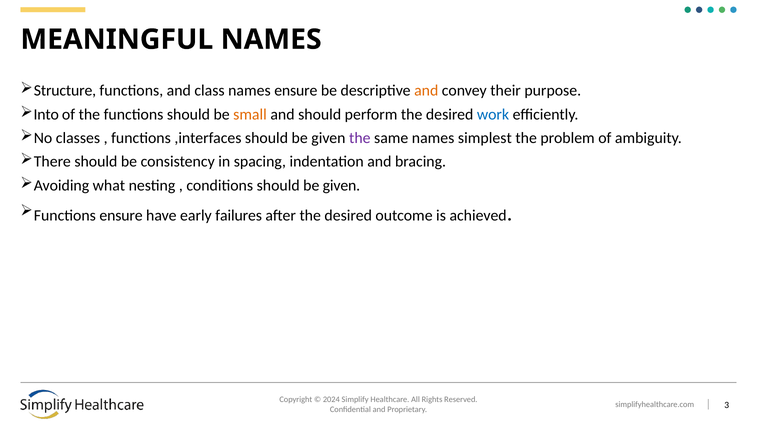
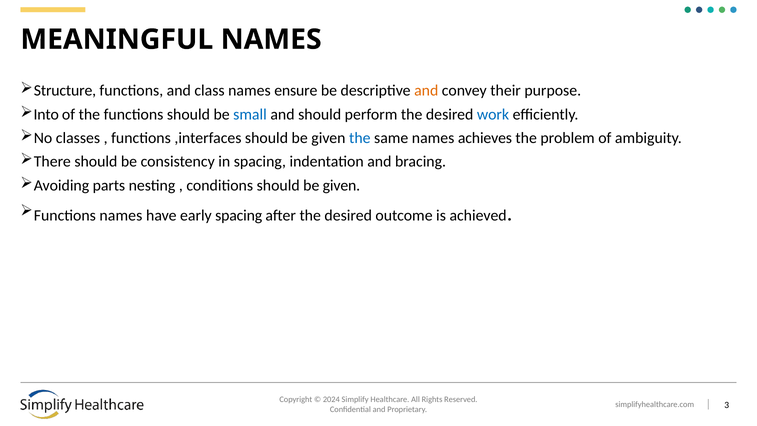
small colour: orange -> blue (250, 114)
the colour: purple -> blue (360, 138)
simplest: simplest -> achieves (485, 138)
what: what -> parts (109, 185)
Functions ensure: ensure -> names (121, 215)
early failures: failures -> spacing (239, 215)
